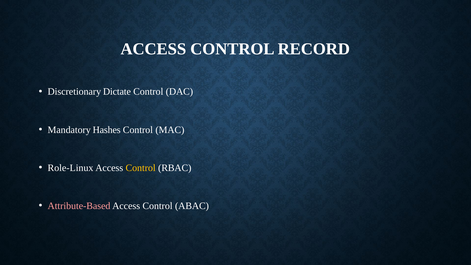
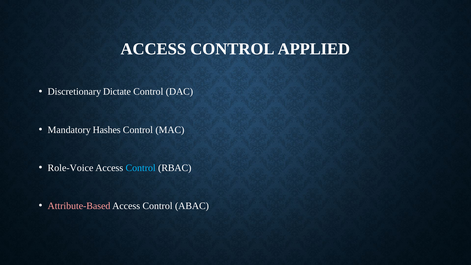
RECORD: RECORD -> APPLIED (314, 49)
Role-Linux: Role-Linux -> Role-Voice (71, 168)
Control colour: yellow -> light blue (141, 168)
